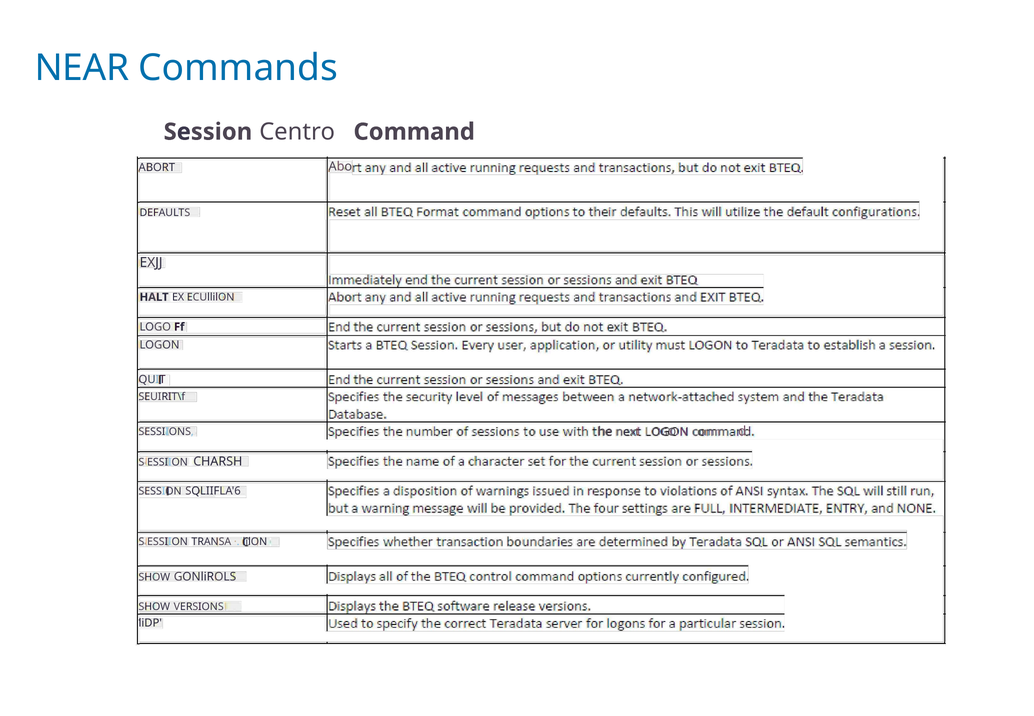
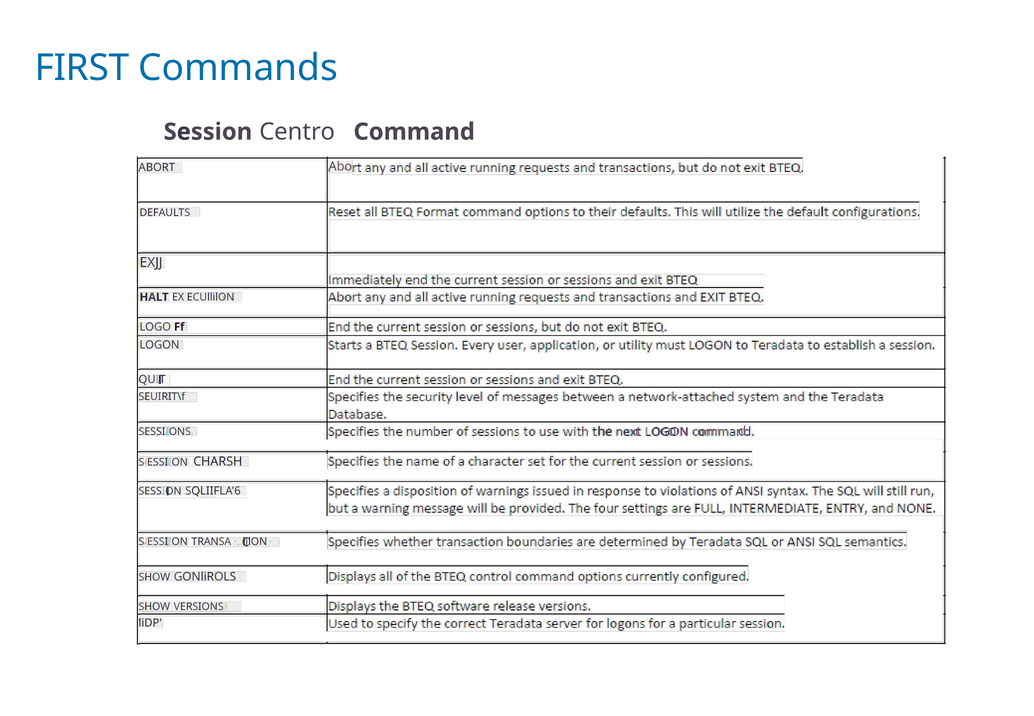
NEAR: NEAR -> FIRST (82, 68)
